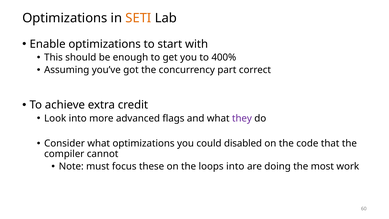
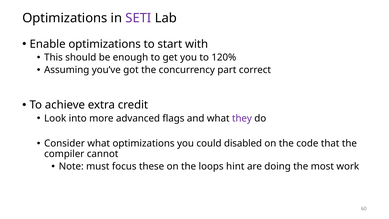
SETI colour: orange -> purple (138, 18)
400%: 400% -> 120% (224, 57)
loops into: into -> hint (235, 166)
